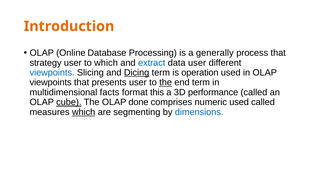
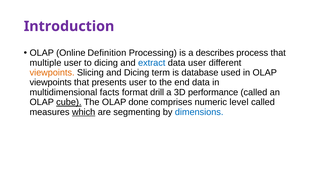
Introduction colour: orange -> purple (69, 26)
Database: Database -> Definition (107, 53)
generally: generally -> describes (215, 53)
strategy: strategy -> multiple (46, 63)
to which: which -> dicing (106, 63)
viewpoints colour: blue -> orange (52, 72)
Dicing underline: present -> none (137, 72)
operation: operation -> database (200, 72)
the underline: present -> none (166, 82)
end term: term -> data (201, 82)
this: this -> drill (157, 92)
numeric used: used -> level (239, 102)
